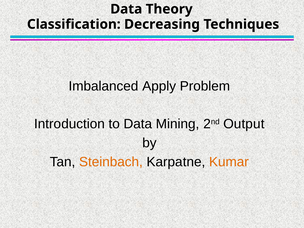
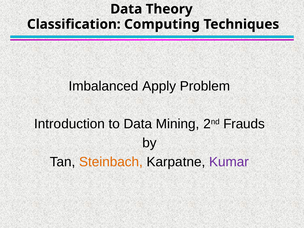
Decreasing: Decreasing -> Computing (162, 24)
Output: Output -> Frauds (244, 124)
Kumar colour: orange -> purple (229, 162)
